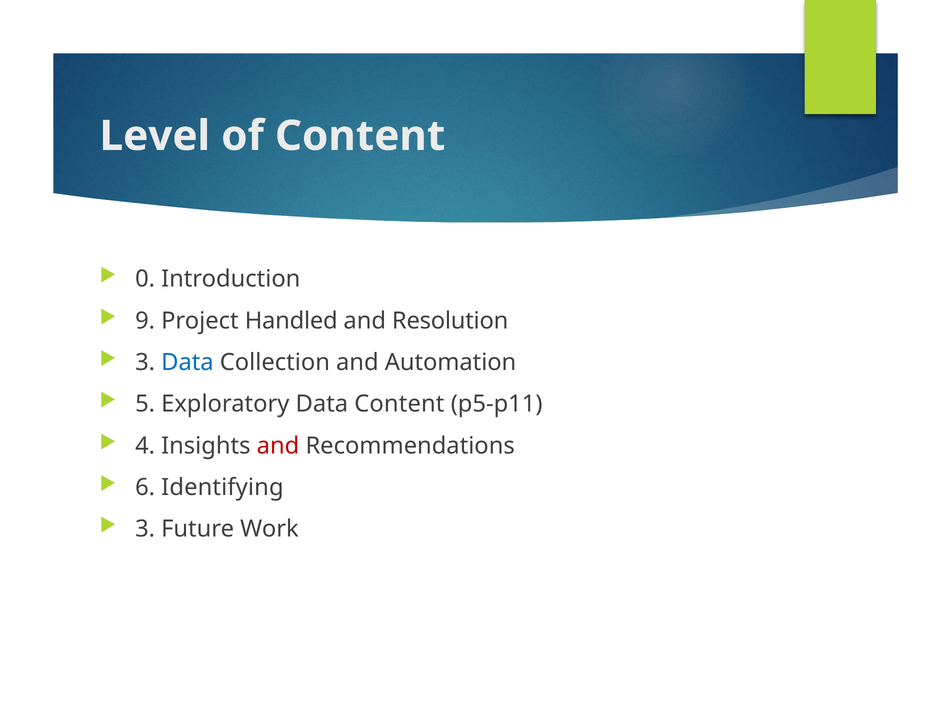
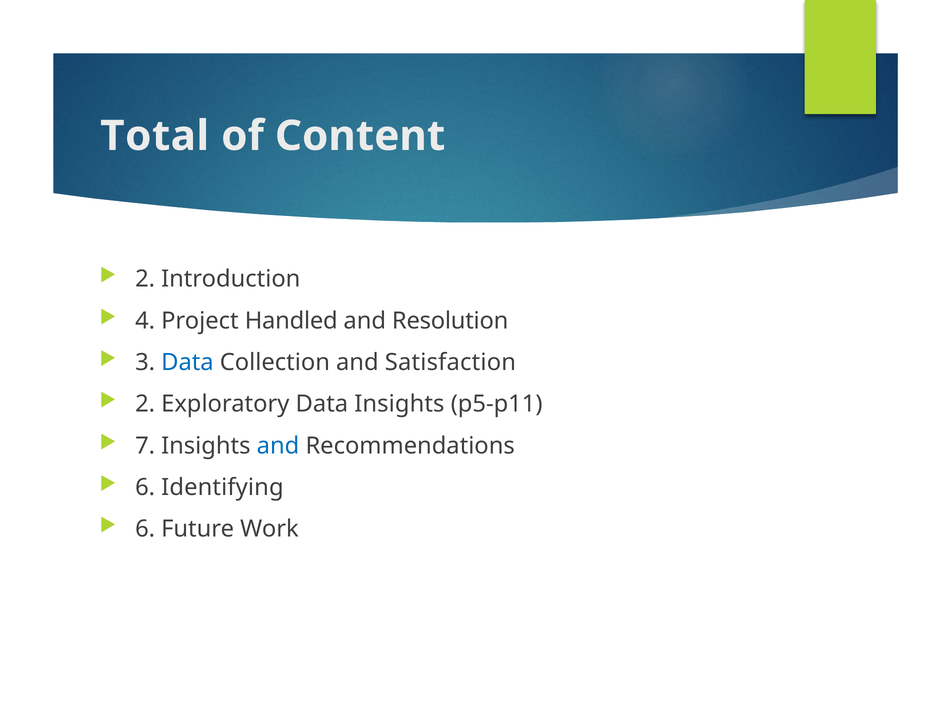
Level: Level -> Total (155, 136)
0: 0 -> 2 (145, 279)
9: 9 -> 4 (145, 321)
Automation: Automation -> Satisfaction (450, 363)
5: 5 -> 2 (145, 404)
Data Content: Content -> Insights (399, 404)
4: 4 -> 7 (145, 446)
and colour: red -> blue (278, 446)
3: 3 -> 6 (145, 529)
